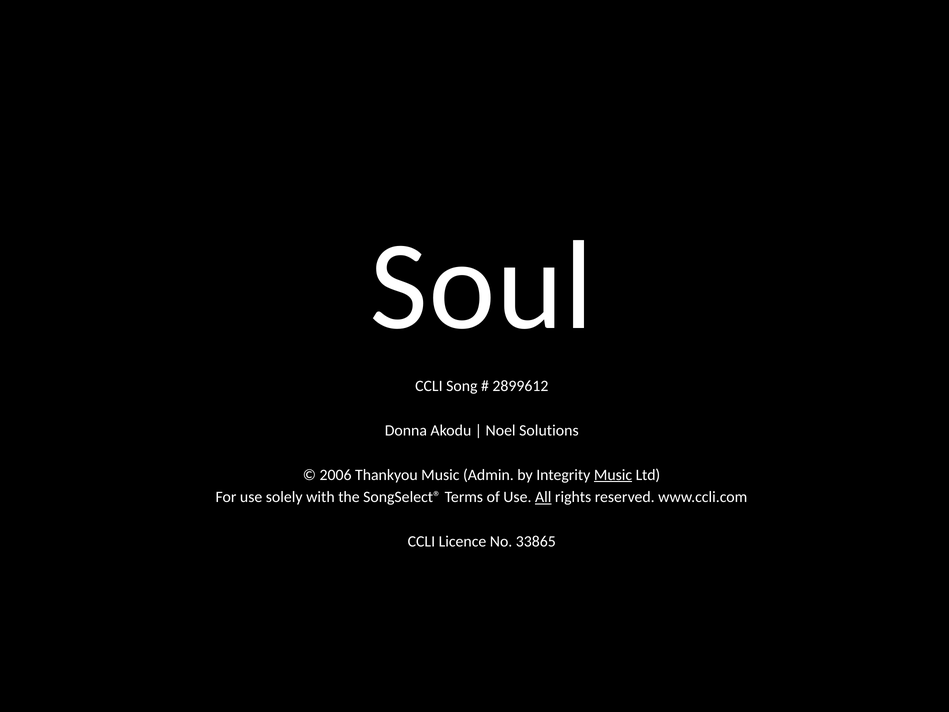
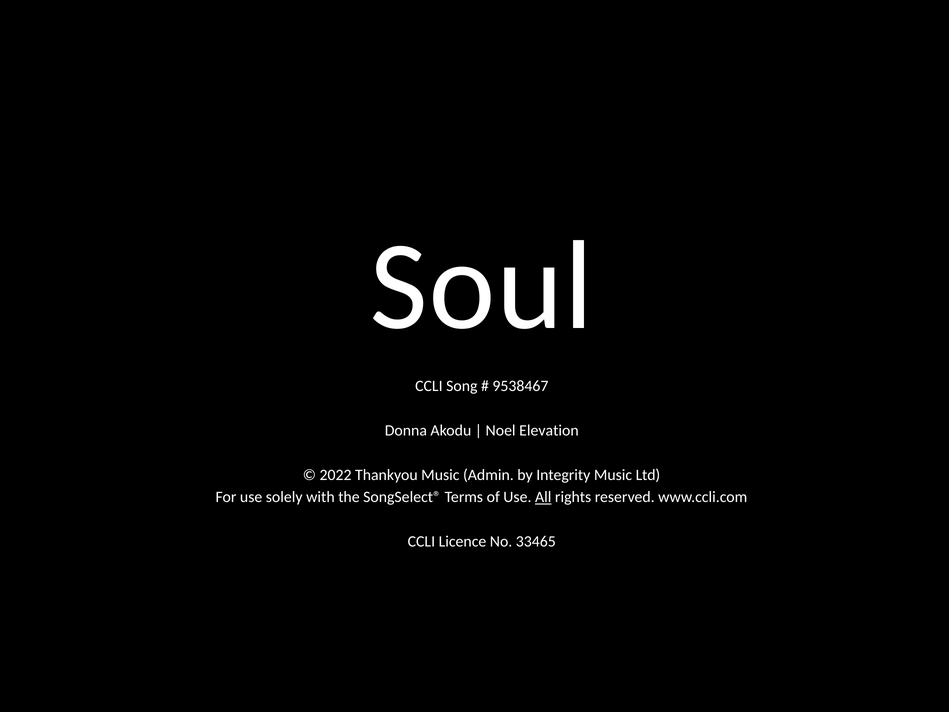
2899612: 2899612 -> 9538467 (520, 386)
Solutions: Solutions -> Elevation (549, 430)
2006: 2006 -> 2022 (336, 475)
Music underline: present -> none (613, 475)
33865: 33865 -> 33465 (536, 541)
